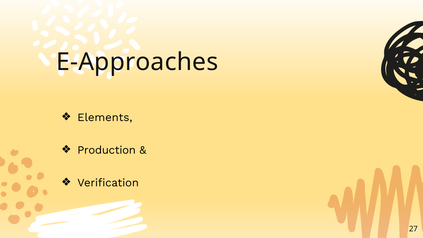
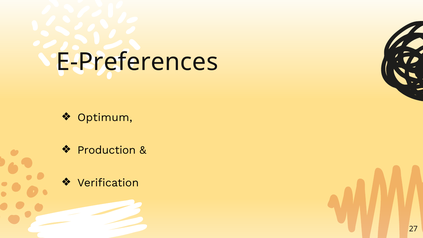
E-Approaches: E-Approaches -> E-Preferences (137, 62)
Elements: Elements -> Optimum (105, 118)
